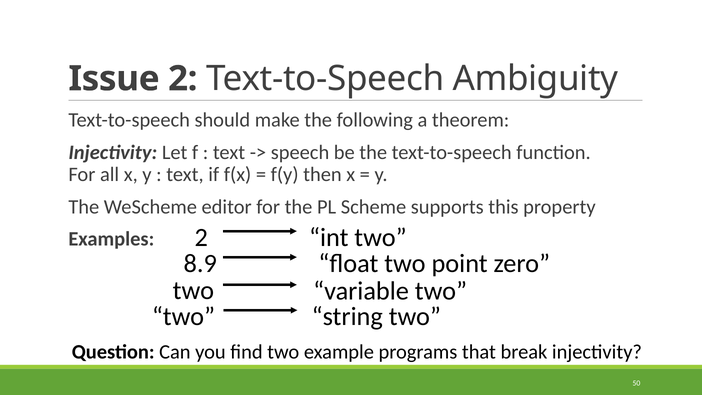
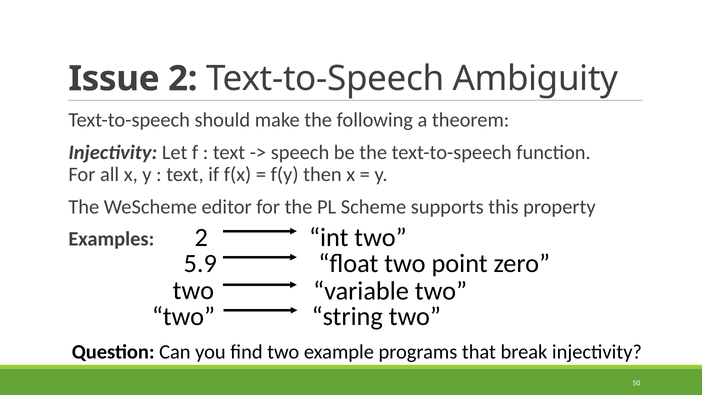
8.9: 8.9 -> 5.9 (200, 263)
